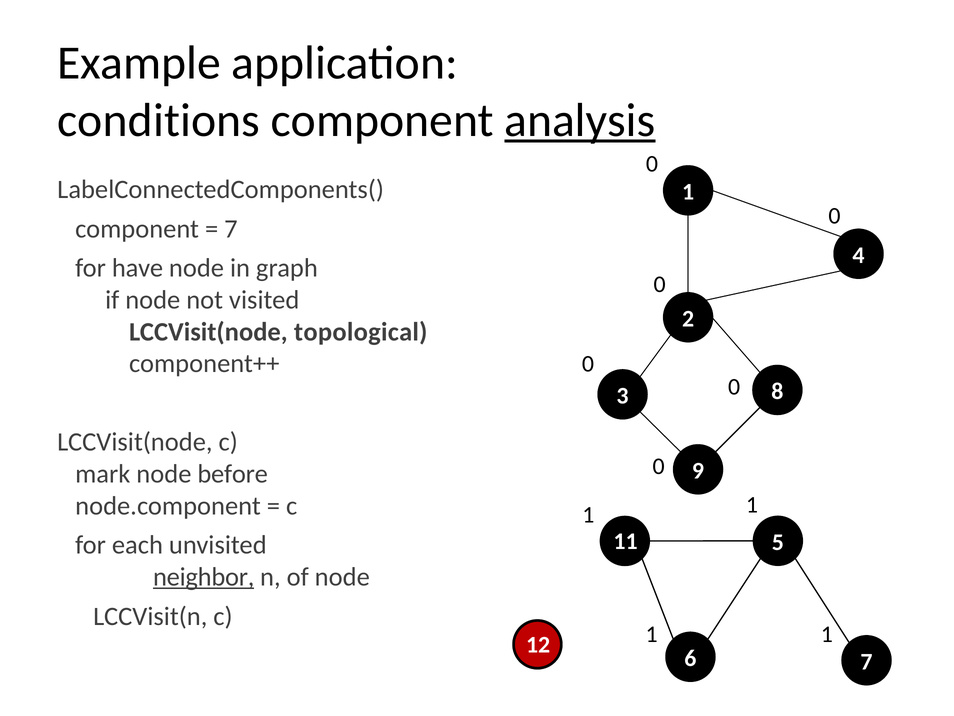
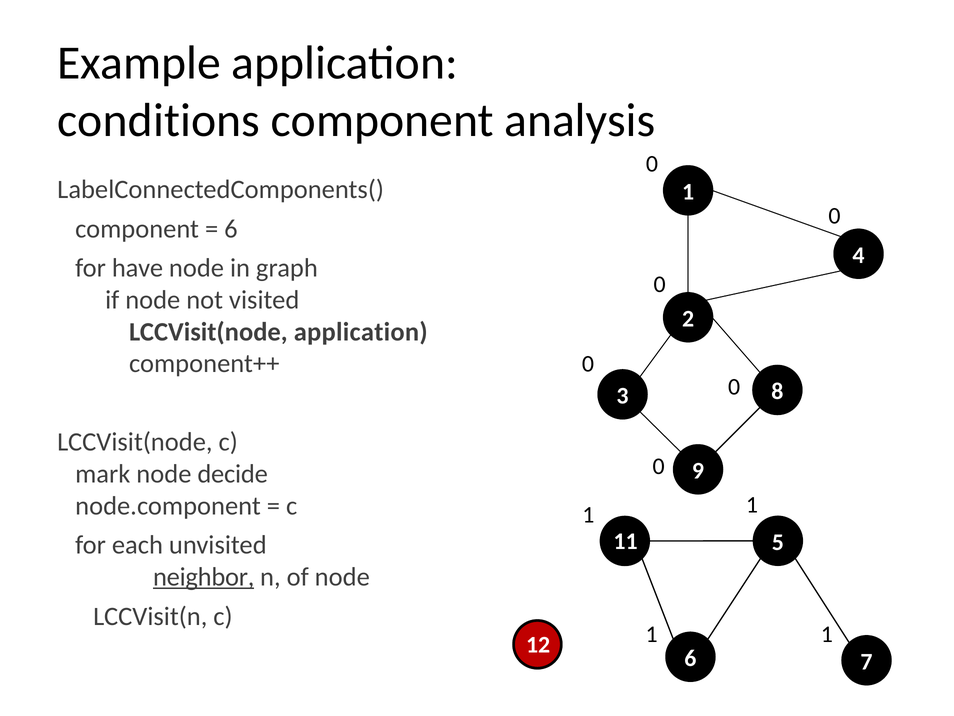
analysis underline: present -> none (580, 120)
7: 7 -> 6 (231, 229)
LCCVisit(node topological: topological -> application (361, 332)
before: before -> decide (233, 474)
